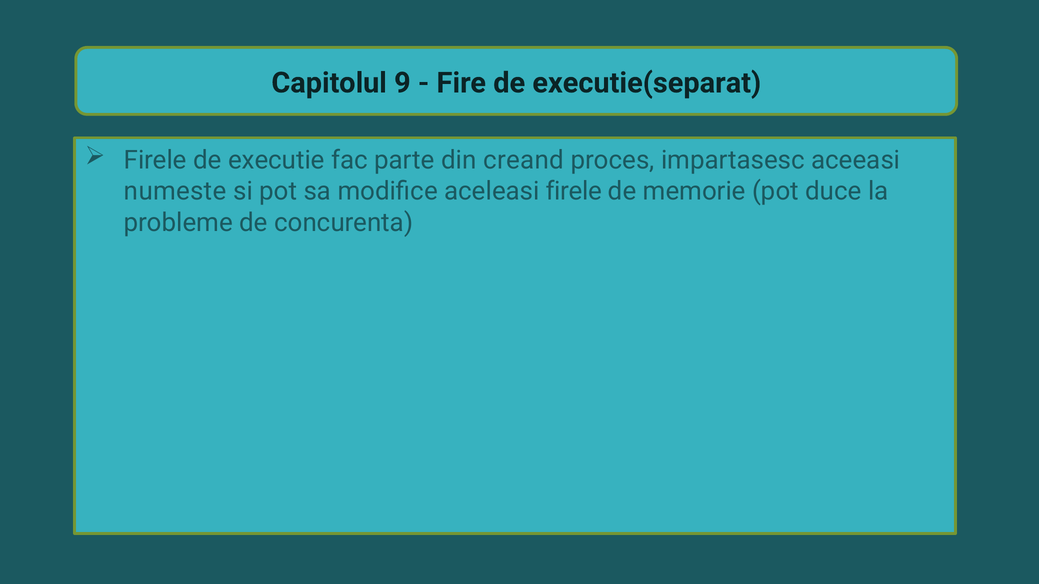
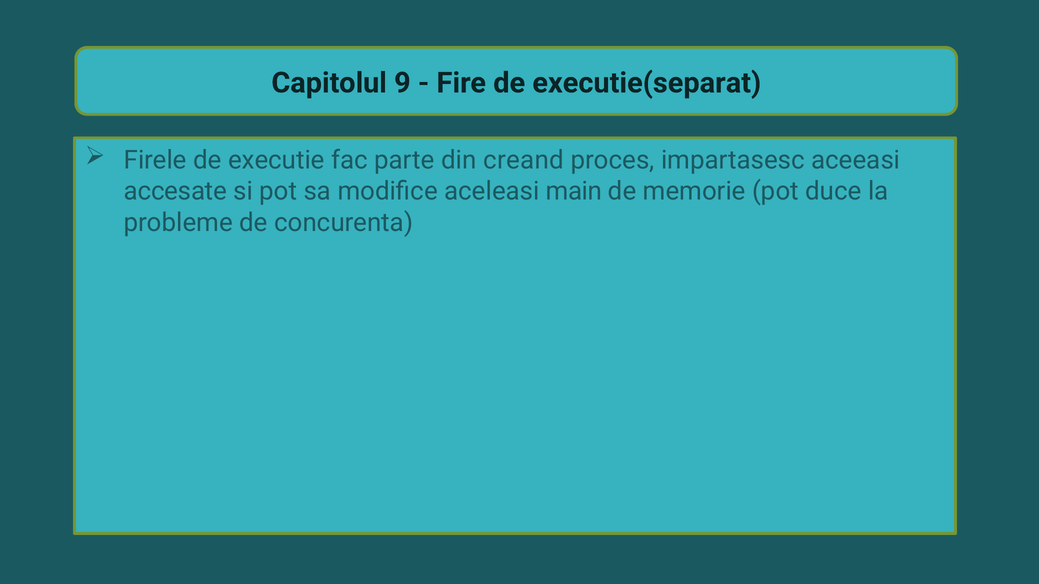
numeste: numeste -> accesate (175, 192)
aceleasi firele: firele -> main (574, 192)
